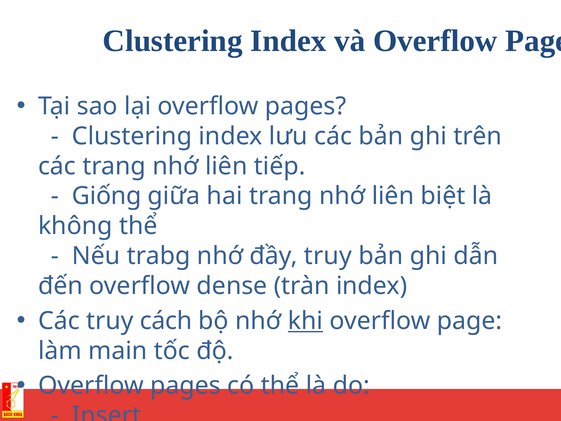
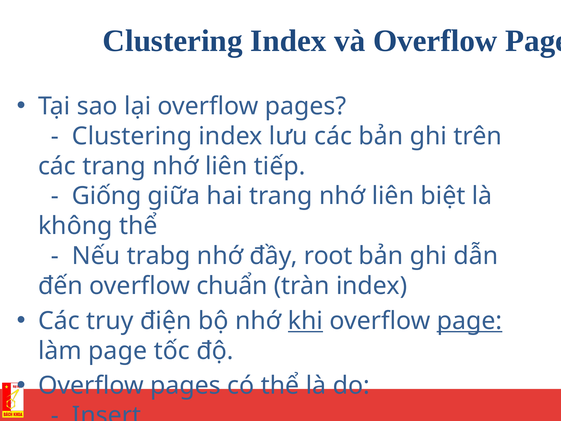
đầy truy: truy -> root (328, 256)
dense: dense -> chuẩn (232, 286)
cách: cách -> điện (166, 321)
page underline: none -> present (470, 321)
làm main: main -> page (118, 351)
